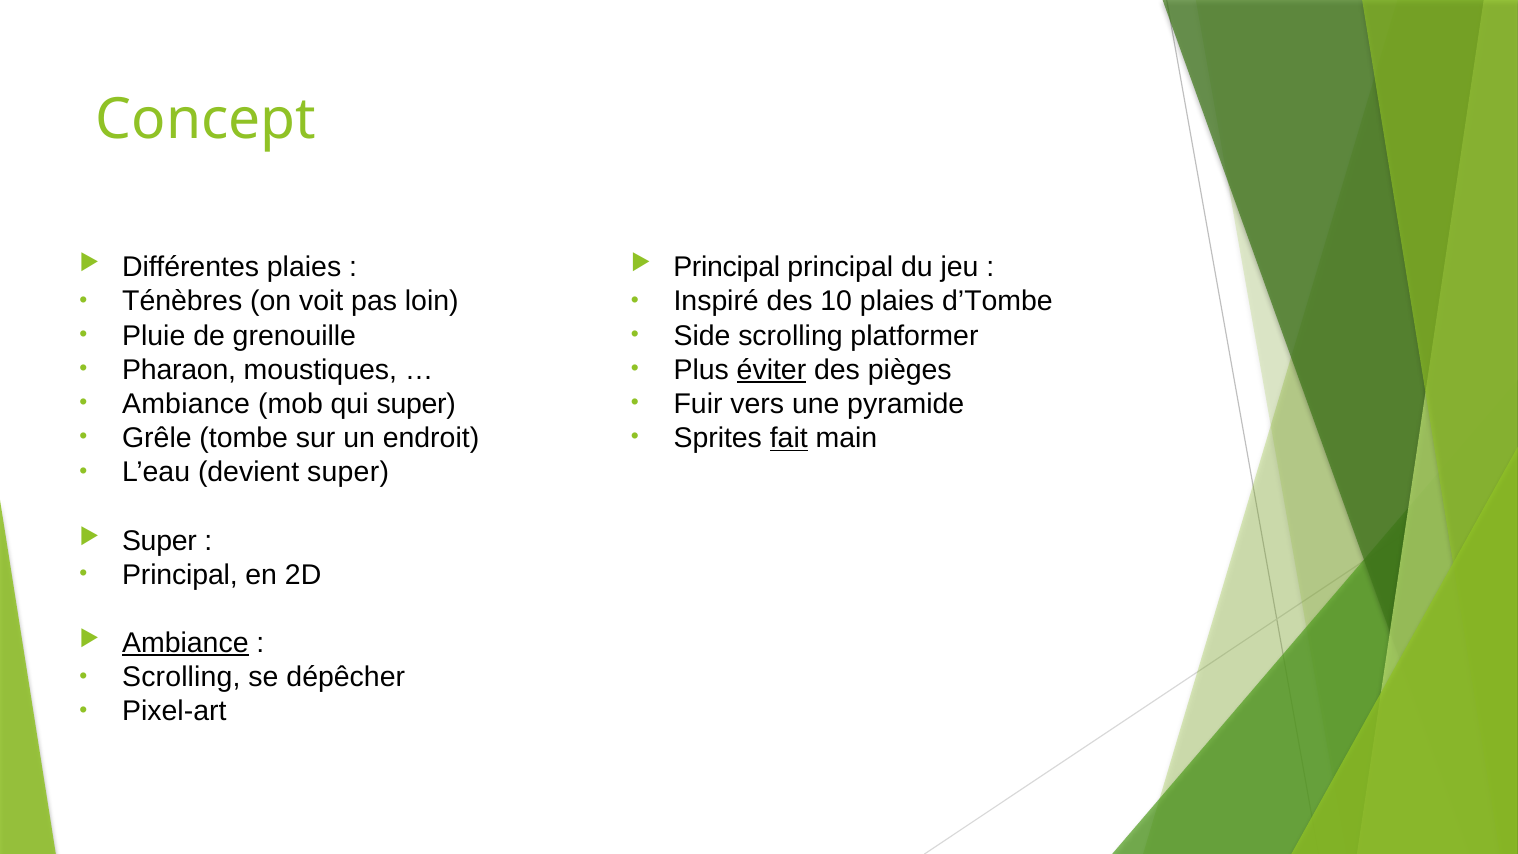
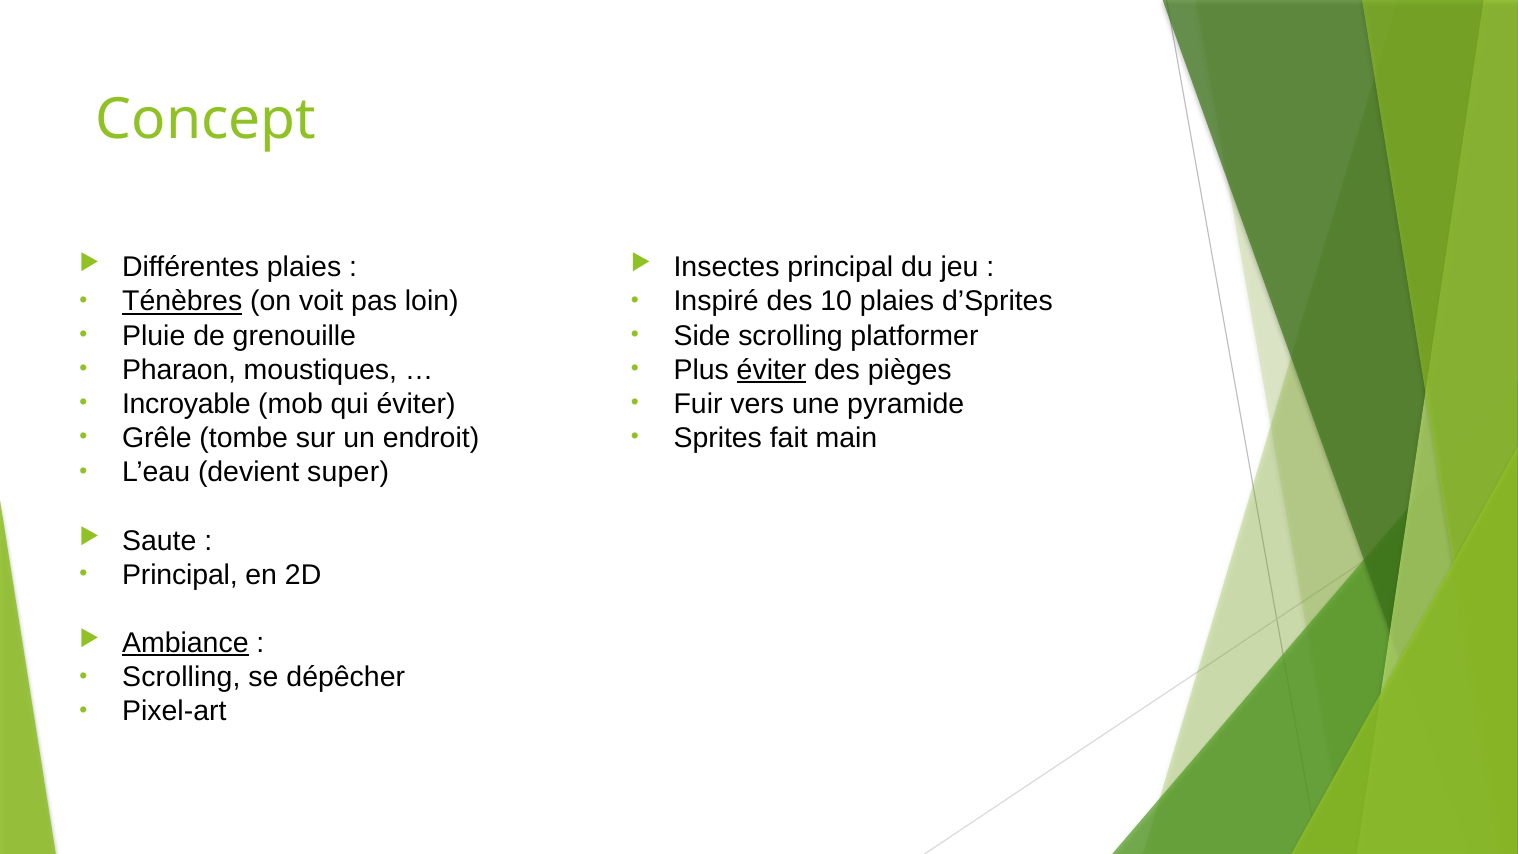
Principal: Principal -> Insectes (727, 267)
Ténèbres underline: none -> present (182, 301)
d’Tombe: d’Tombe -> d’Sprites (997, 301)
Ambiance: Ambiance -> Incroyable (186, 404)
qui super: super -> éviter (416, 404)
fait underline: present -> none (789, 438)
Super: Super -> Saute (159, 541)
